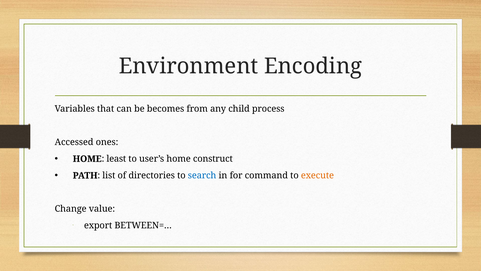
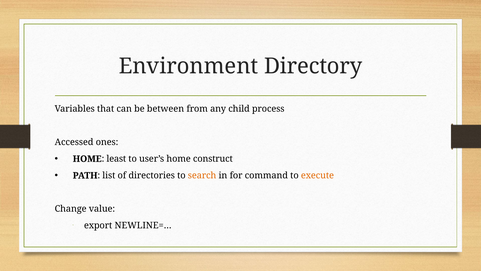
Encoding: Encoding -> Directory (313, 66)
becomes: becomes -> between (166, 109)
search colour: blue -> orange (202, 175)
BETWEEN=…: BETWEEN=… -> NEWLINE=… (143, 225)
